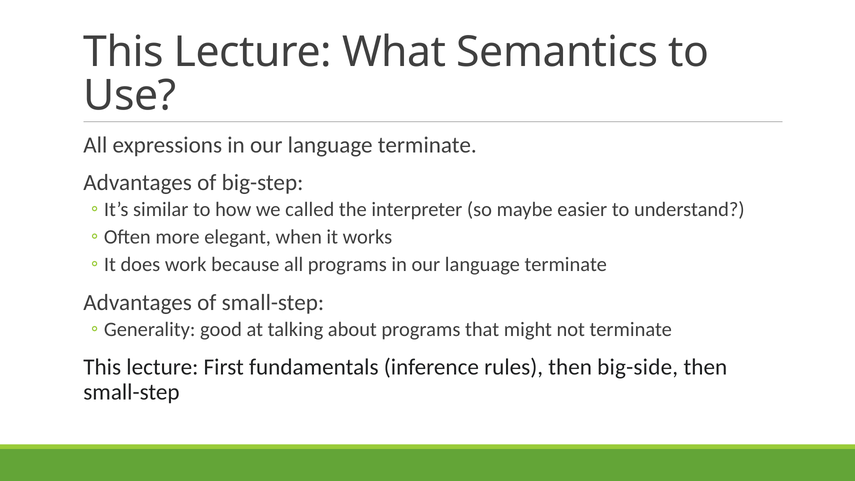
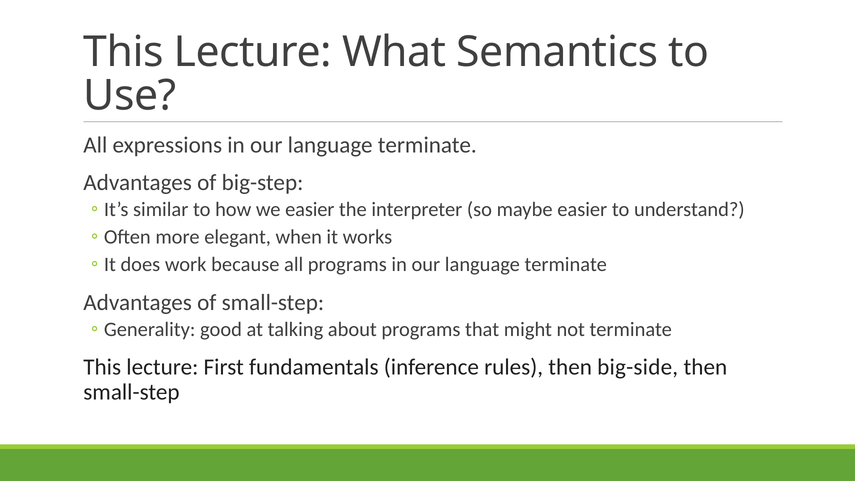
we called: called -> easier (310, 210)
